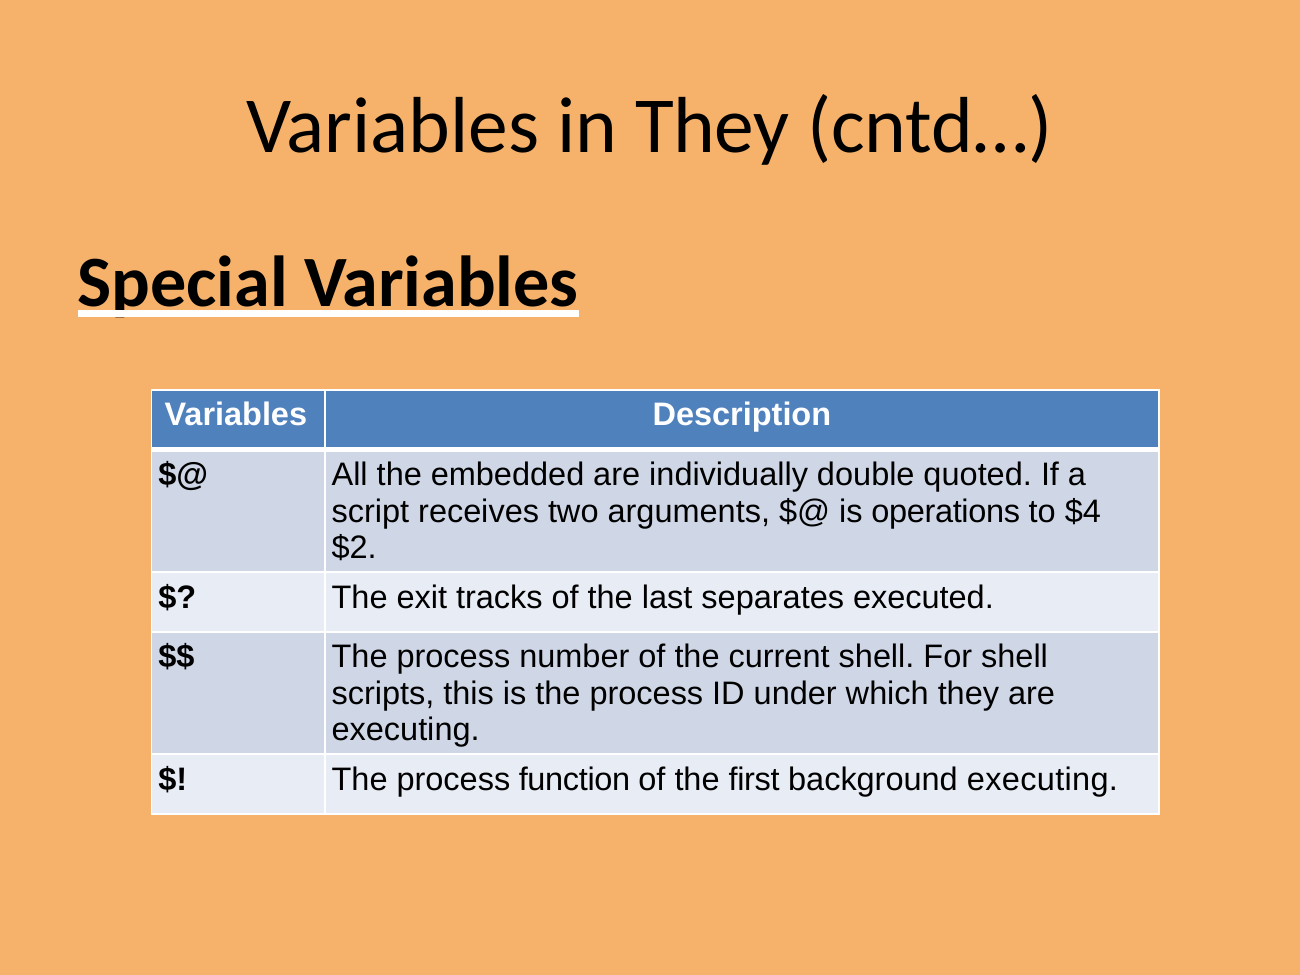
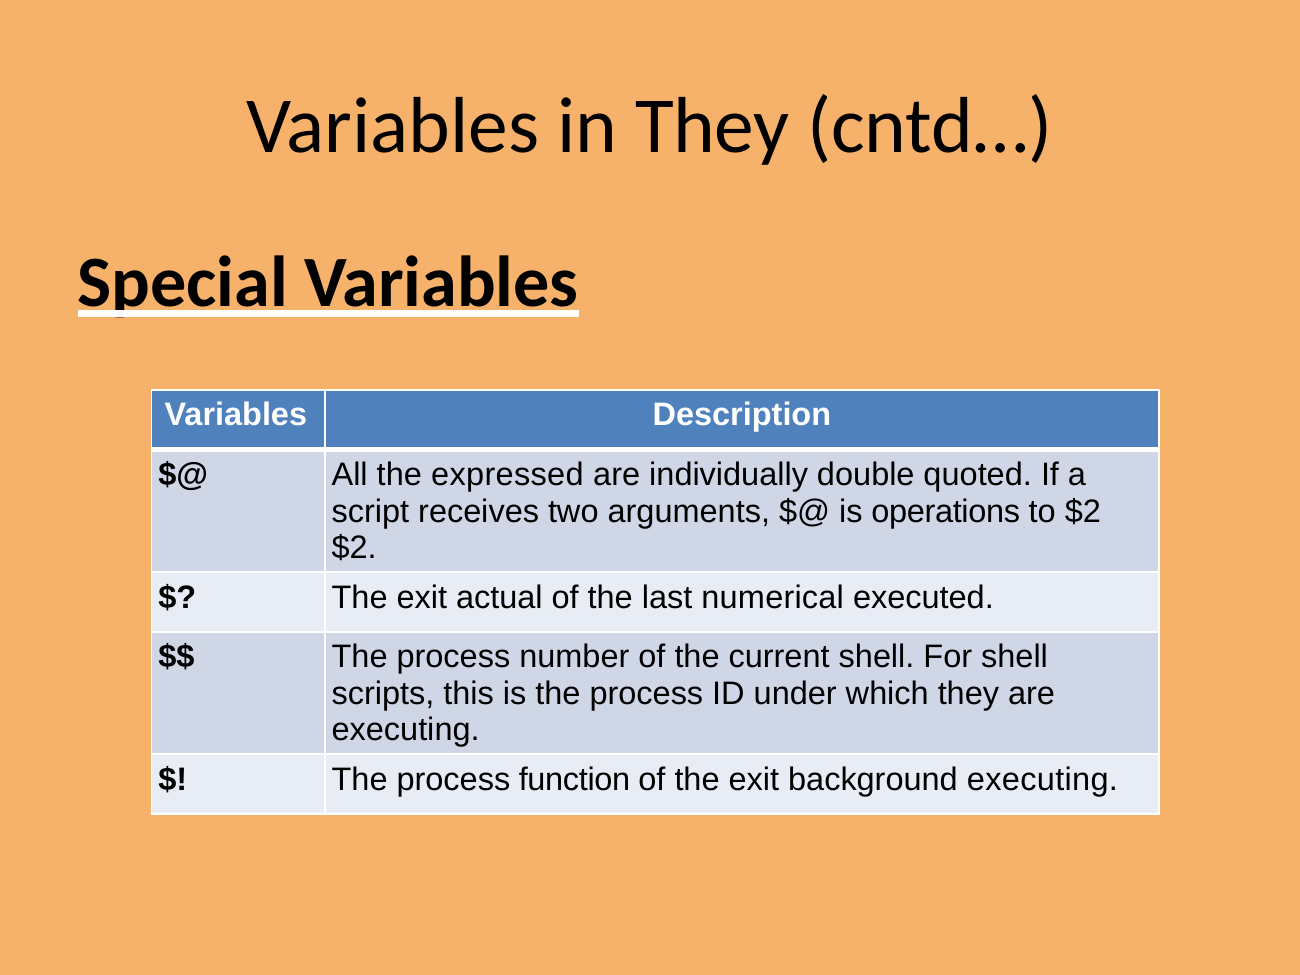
embedded: embedded -> expressed (507, 475)
to $4: $4 -> $2 (1083, 511)
tracks: tracks -> actual (499, 597)
separates: separates -> numerical (773, 597)
of the first: first -> exit (754, 779)
